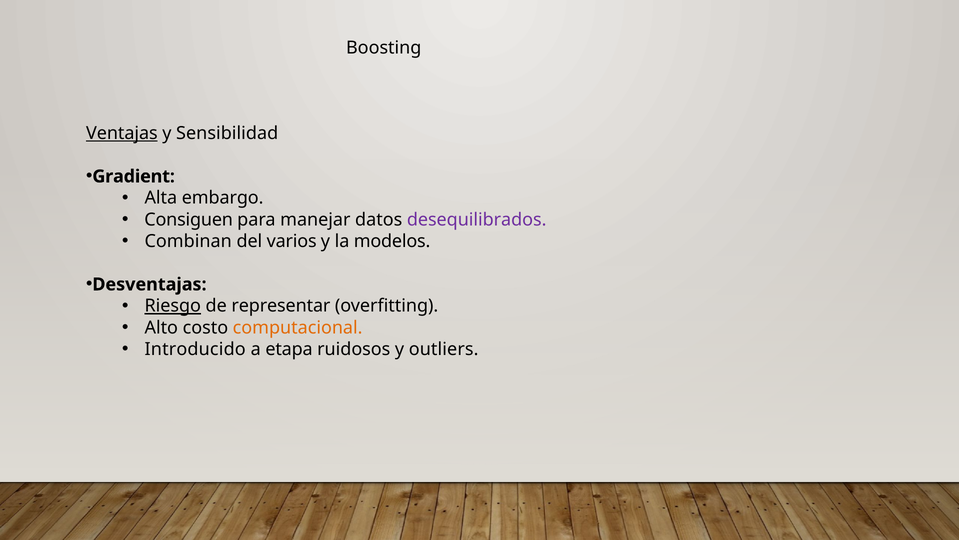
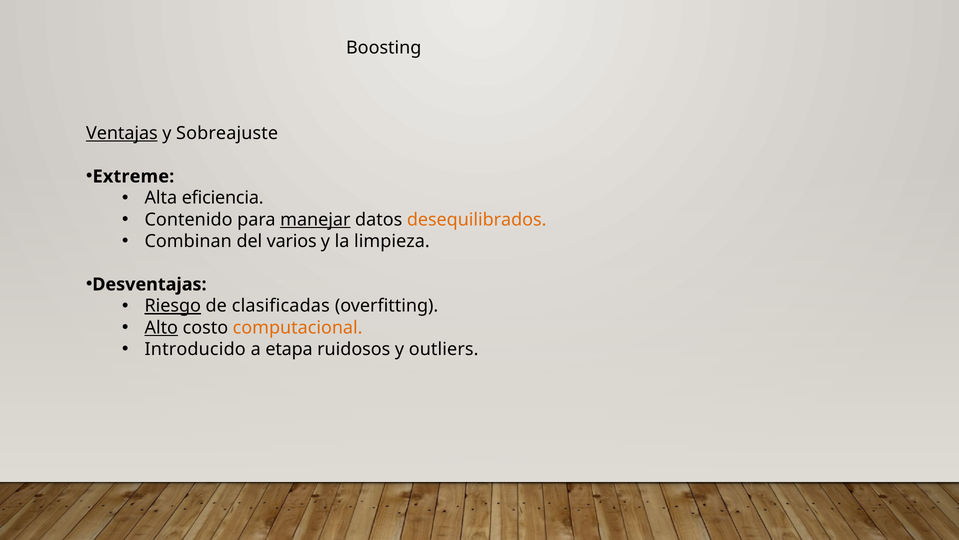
Sensibilidad: Sensibilidad -> Sobreajuste (227, 133)
Gradient: Gradient -> Extreme (133, 176)
embargo: embargo -> eficiencia (223, 198)
Consiguen: Consiguen -> Contenido (189, 219)
manejar underline: none -> present (315, 219)
desequilibrados colour: purple -> orange (477, 219)
modelos: modelos -> limpieza (392, 241)
representar: representar -> clasificadas (281, 306)
Alto underline: none -> present (161, 327)
